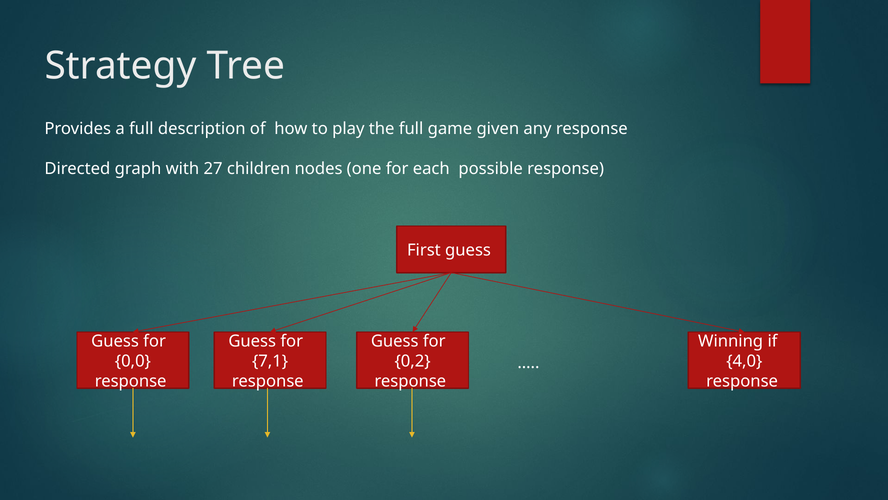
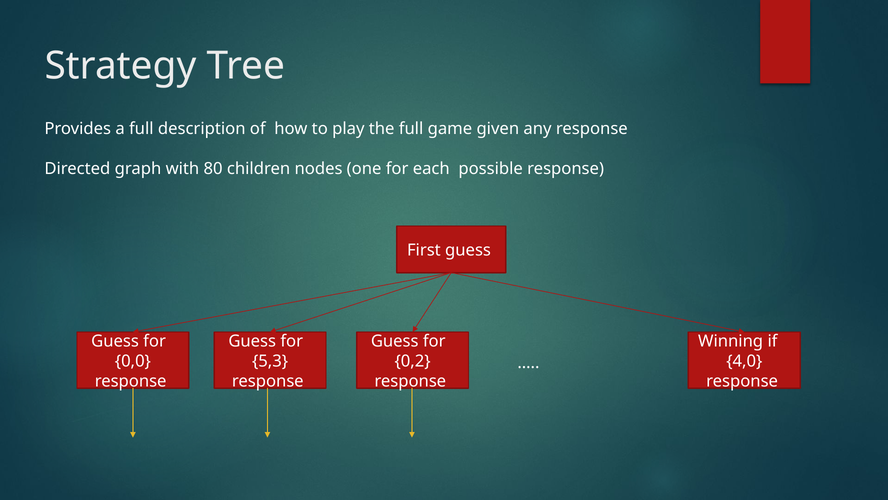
27: 27 -> 80 (213, 168)
7,1: 7,1 -> 5,3 (270, 361)
